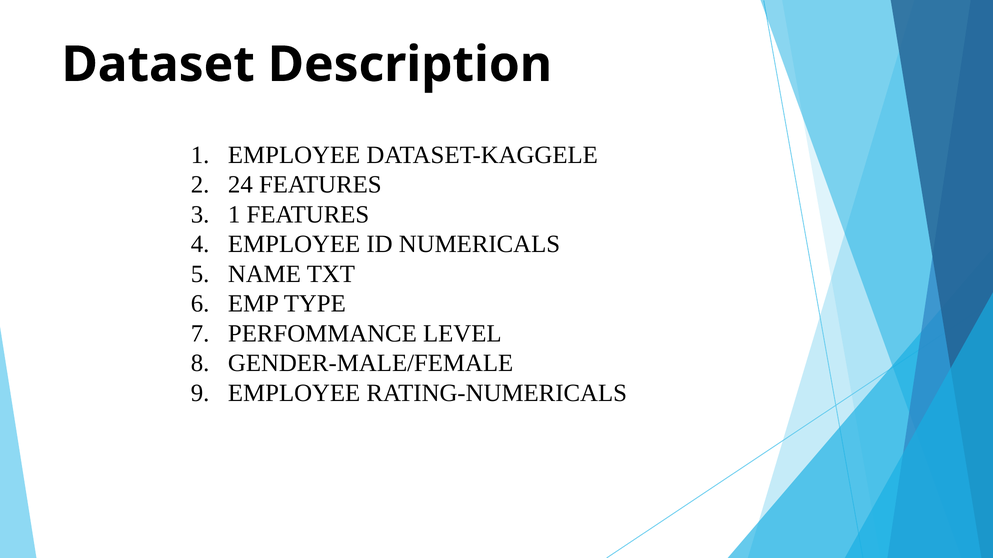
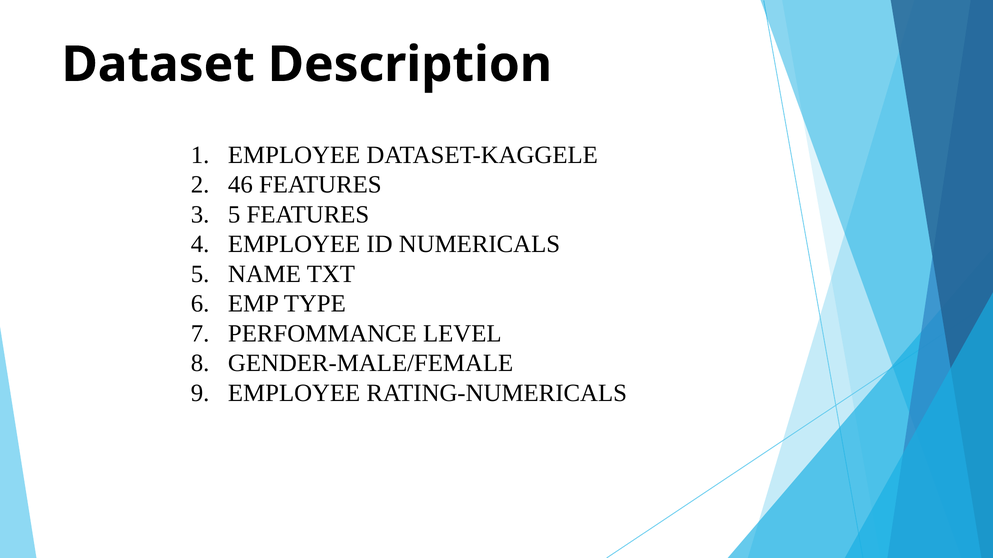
24: 24 -> 46 (240, 185)
1: 1 -> 5 (234, 215)
